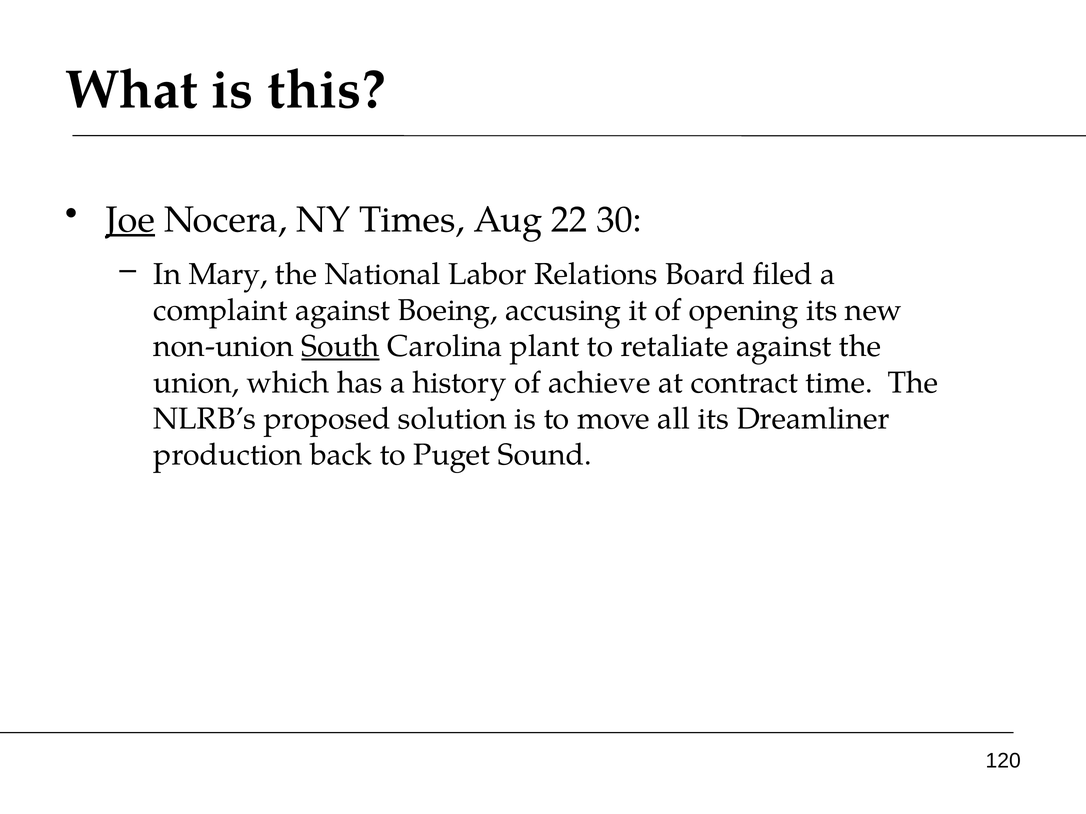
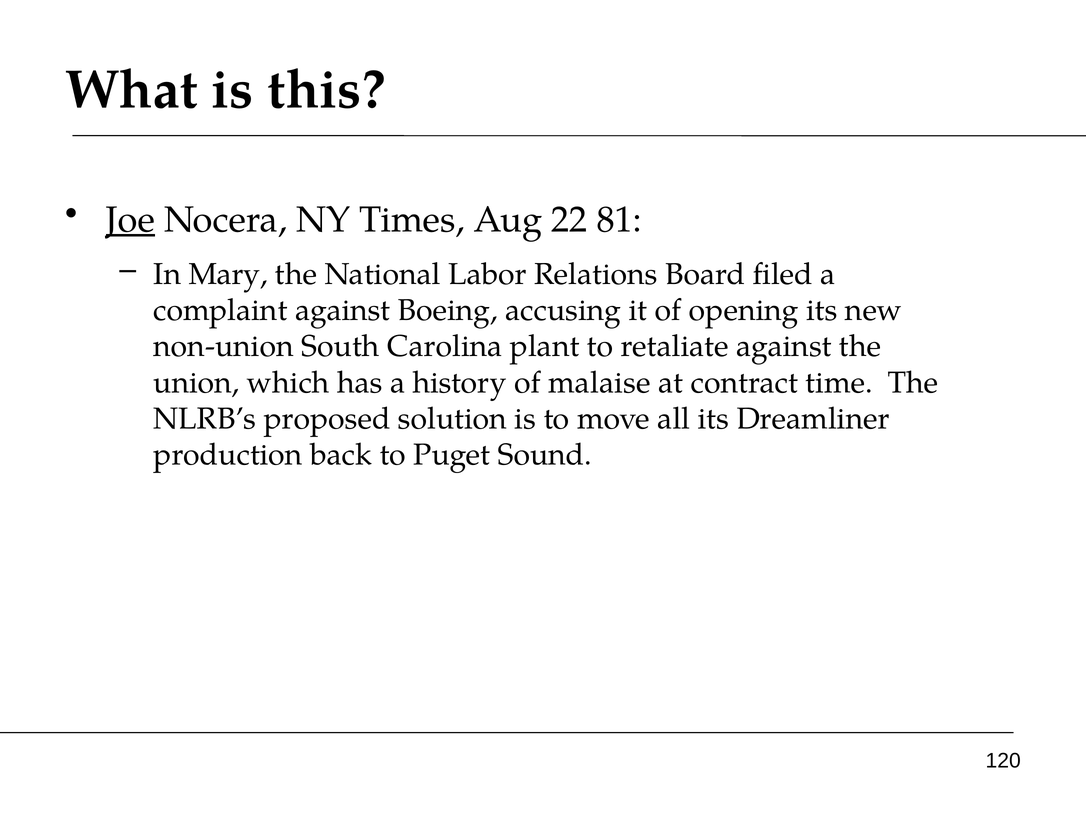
30: 30 -> 81 (619, 220)
South underline: present -> none (340, 347)
achieve: achieve -> malaise (599, 383)
